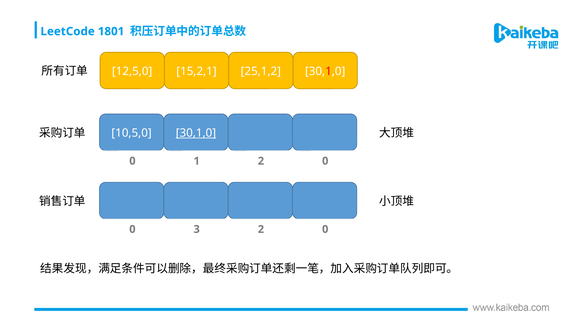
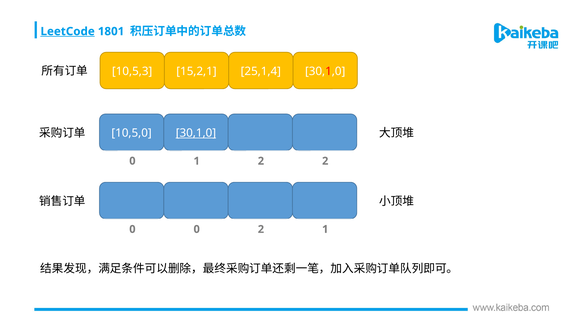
LeetCode underline: none -> present (68, 31)
12,5,0: 12,5,0 -> 10,5,3 (132, 71)
25,1,2: 25,1,2 -> 25,1,4 (261, 71)
1 2 0: 0 -> 2 (325, 161)
0 3: 3 -> 0 (197, 229)
0: 0 -> 1 (325, 229)
